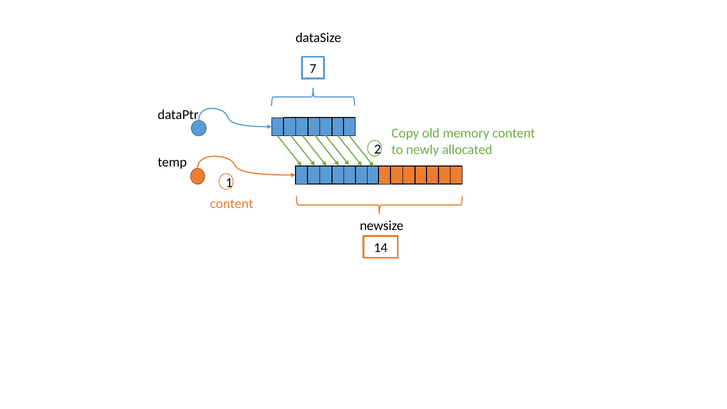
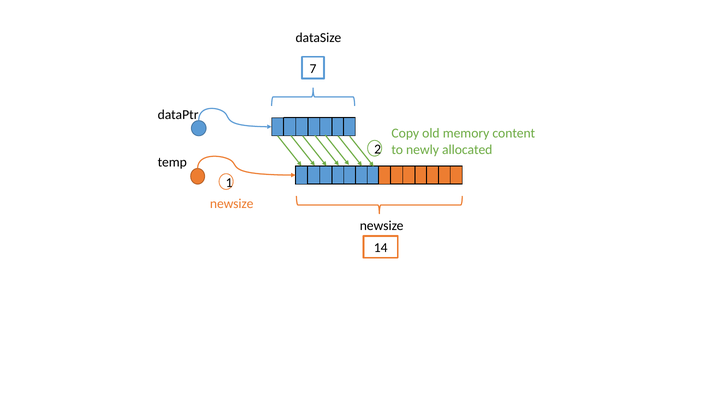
content: content -> newsize (232, 204)
